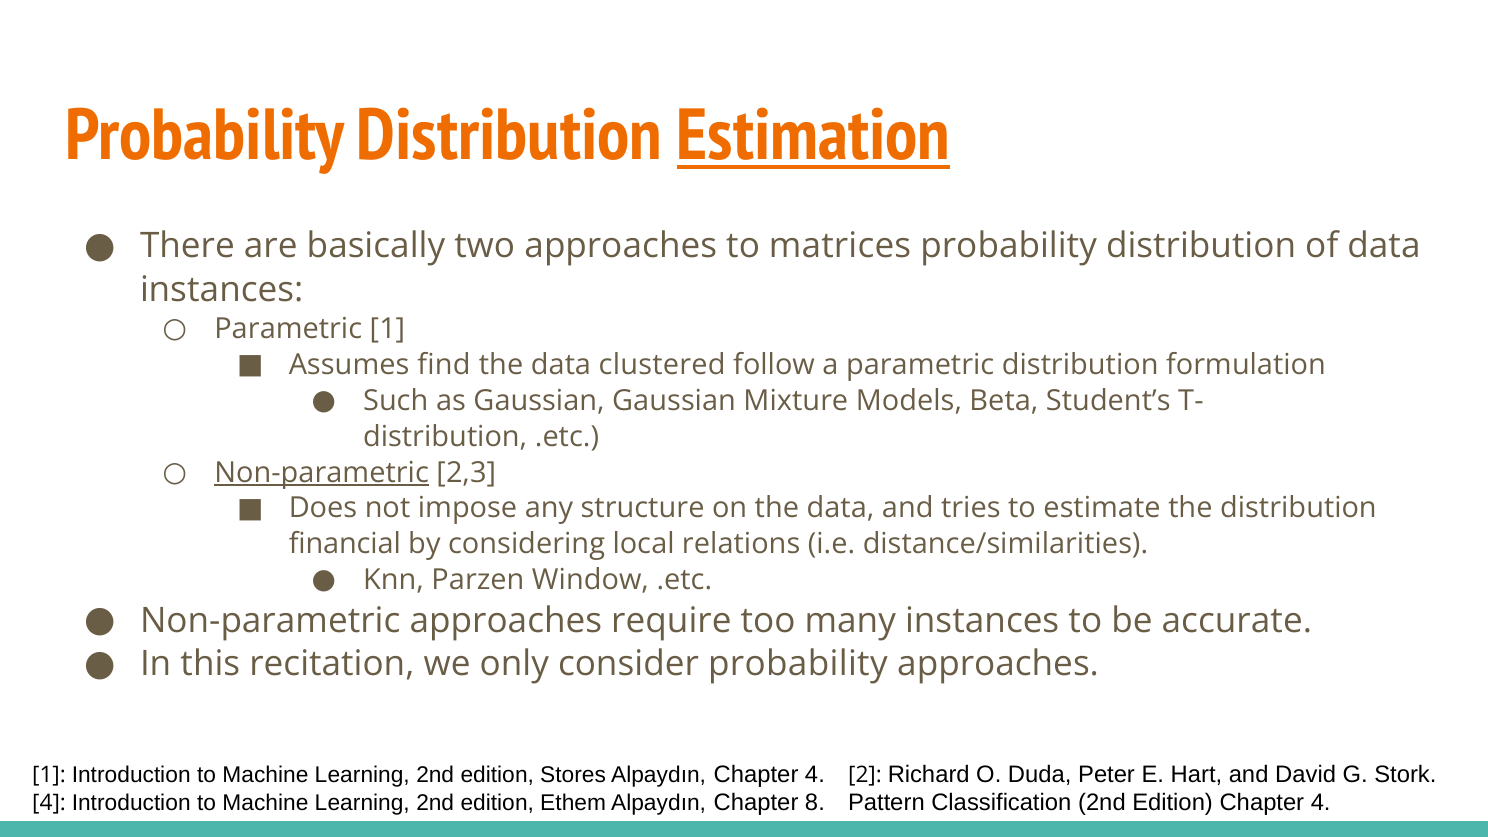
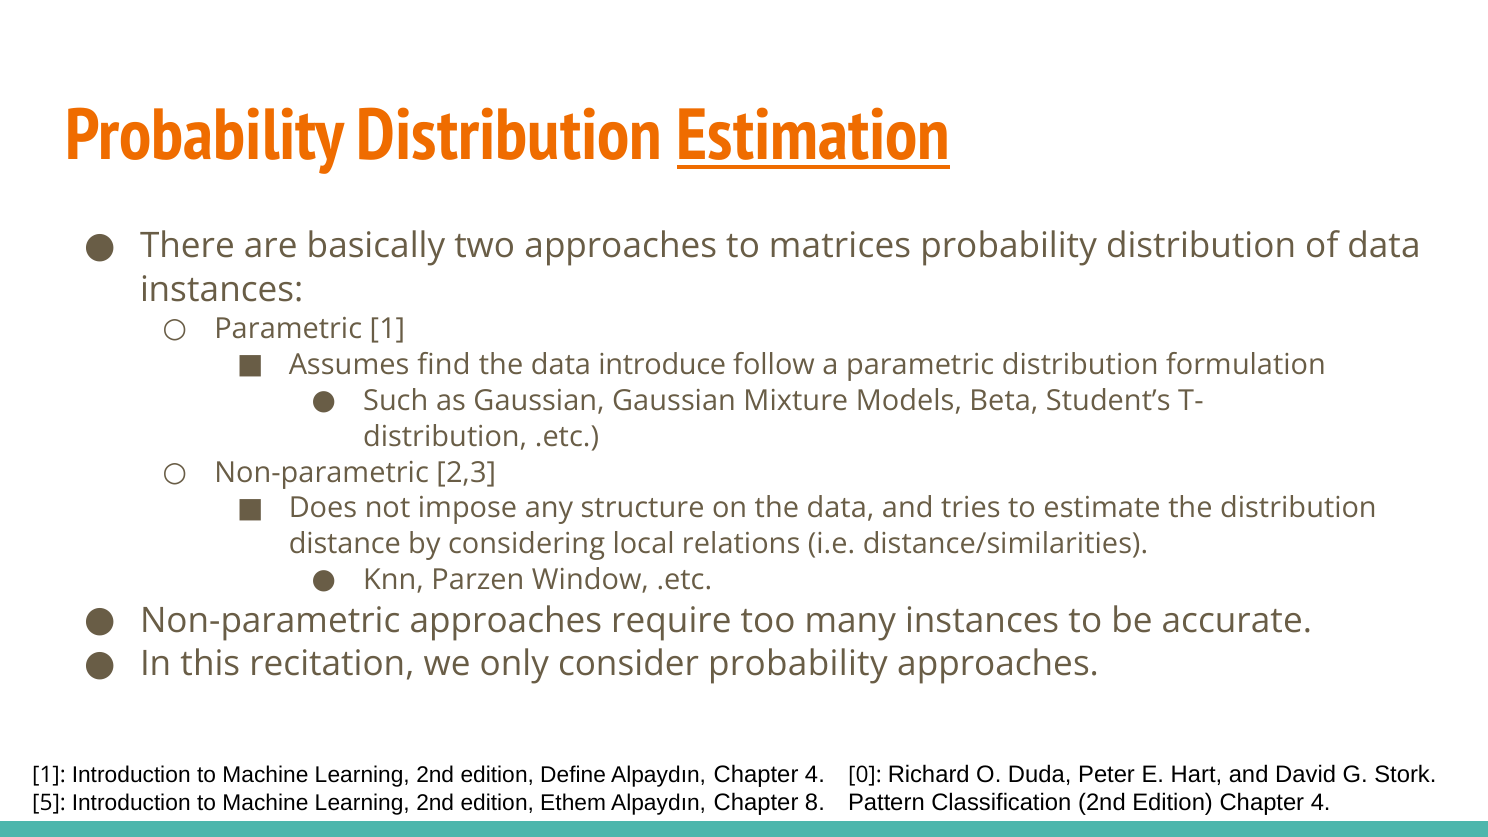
clustered: clustered -> introduce (662, 365)
Non-parametric underline: present -> none (322, 472)
financial: financial -> distance (345, 544)
Stores: Stores -> Define (573, 775)
2: 2 -> 0 (865, 775)
4: 4 -> 5 (49, 803)
